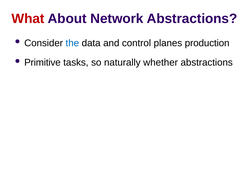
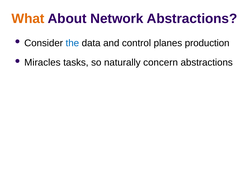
What colour: red -> orange (28, 19)
Primitive: Primitive -> Miracles (42, 62)
whether: whether -> concern (161, 62)
